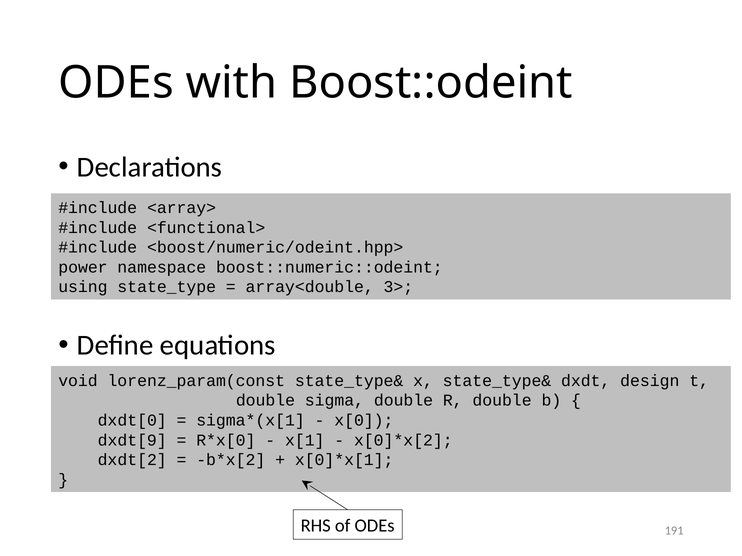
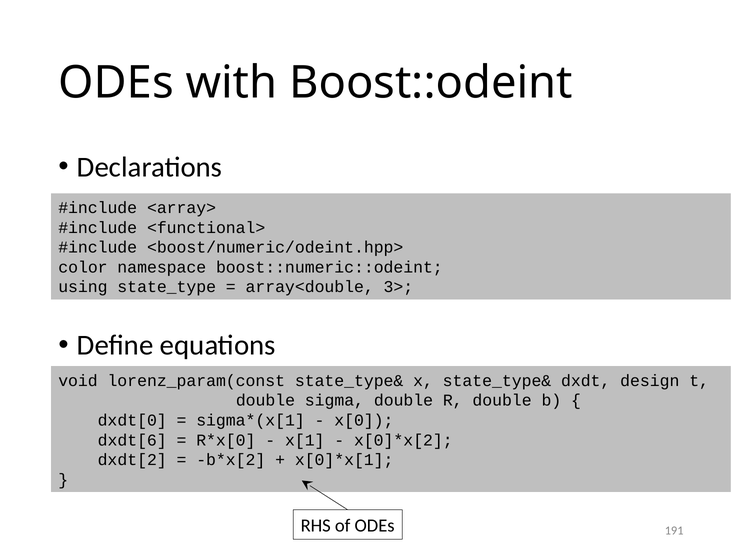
power: power -> color (83, 268)
dxdt[9: dxdt[9 -> dxdt[6 (132, 440)
